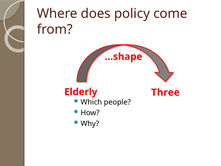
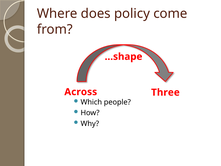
Elderly: Elderly -> Across (81, 92)
